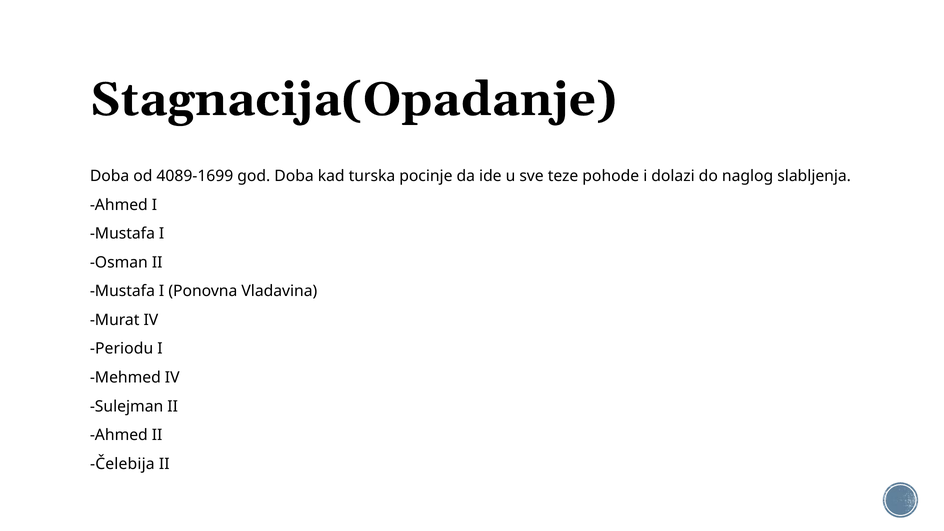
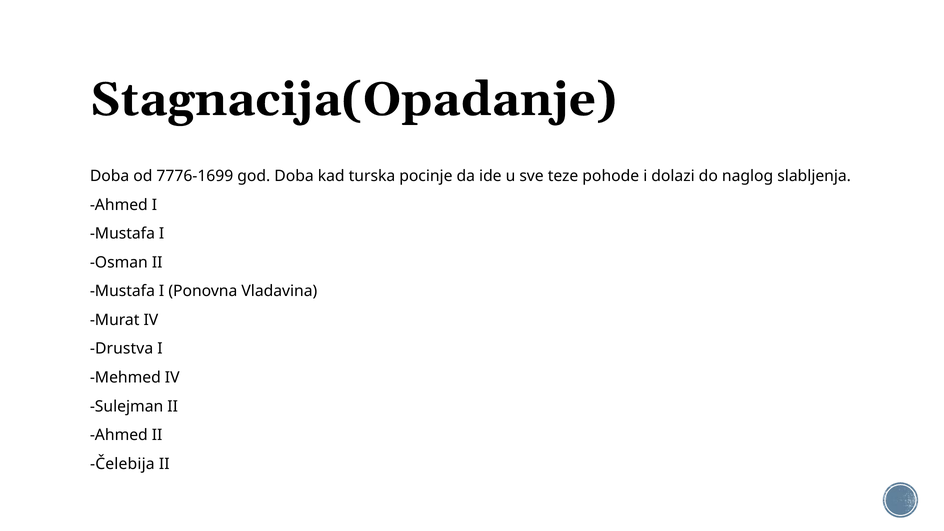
4089-1699: 4089-1699 -> 7776-1699 (195, 176)
Periodu: Periodu -> Drustva (122, 349)
